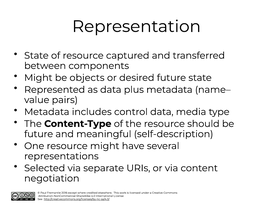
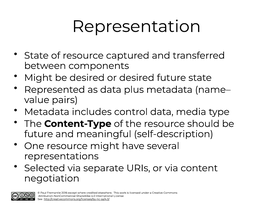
be objects: objects -> desired (87, 78)
